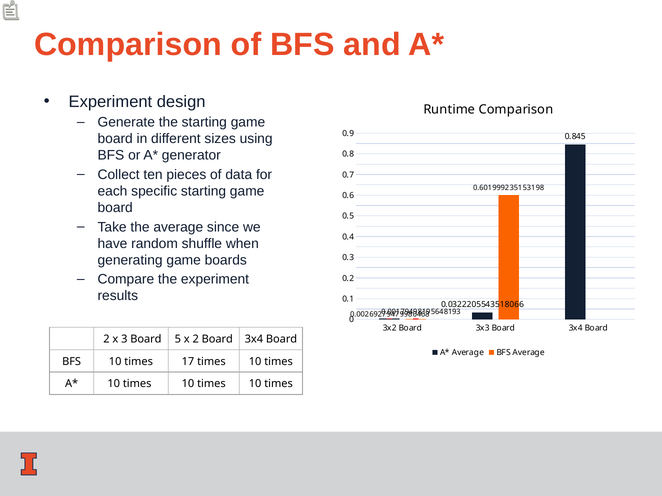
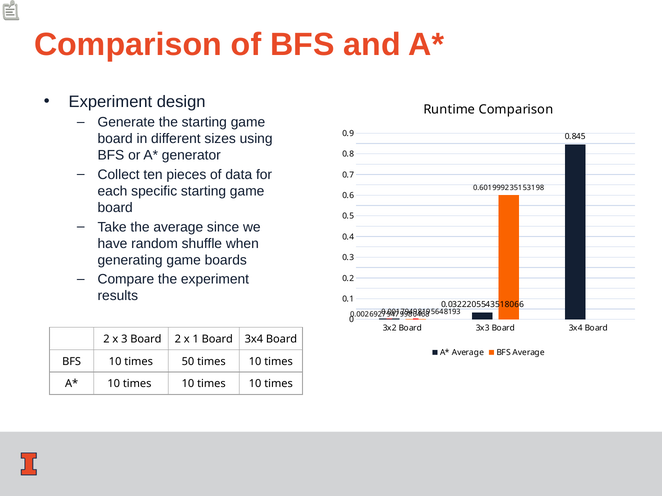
Board 5: 5 -> 2 (178, 339)
x 2: 2 -> 1 (196, 339)
17: 17 -> 50 (188, 362)
